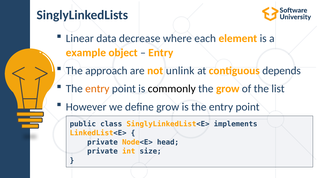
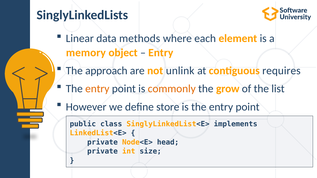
decrease: decrease -> methods (140, 39)
example: example -> memory (86, 53)
depends: depends -> requires (281, 71)
commonly colour: black -> orange (172, 89)
define grow: grow -> store (168, 107)
